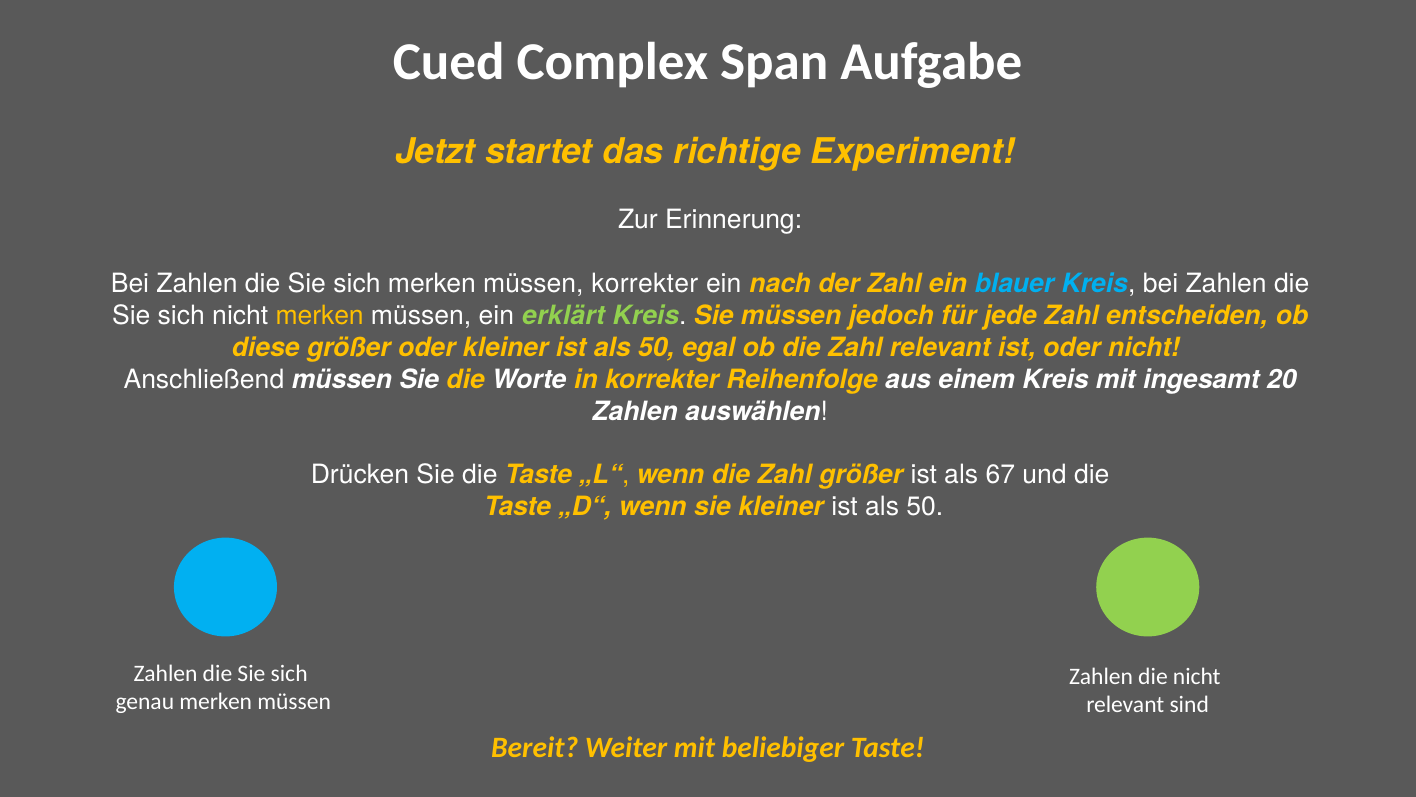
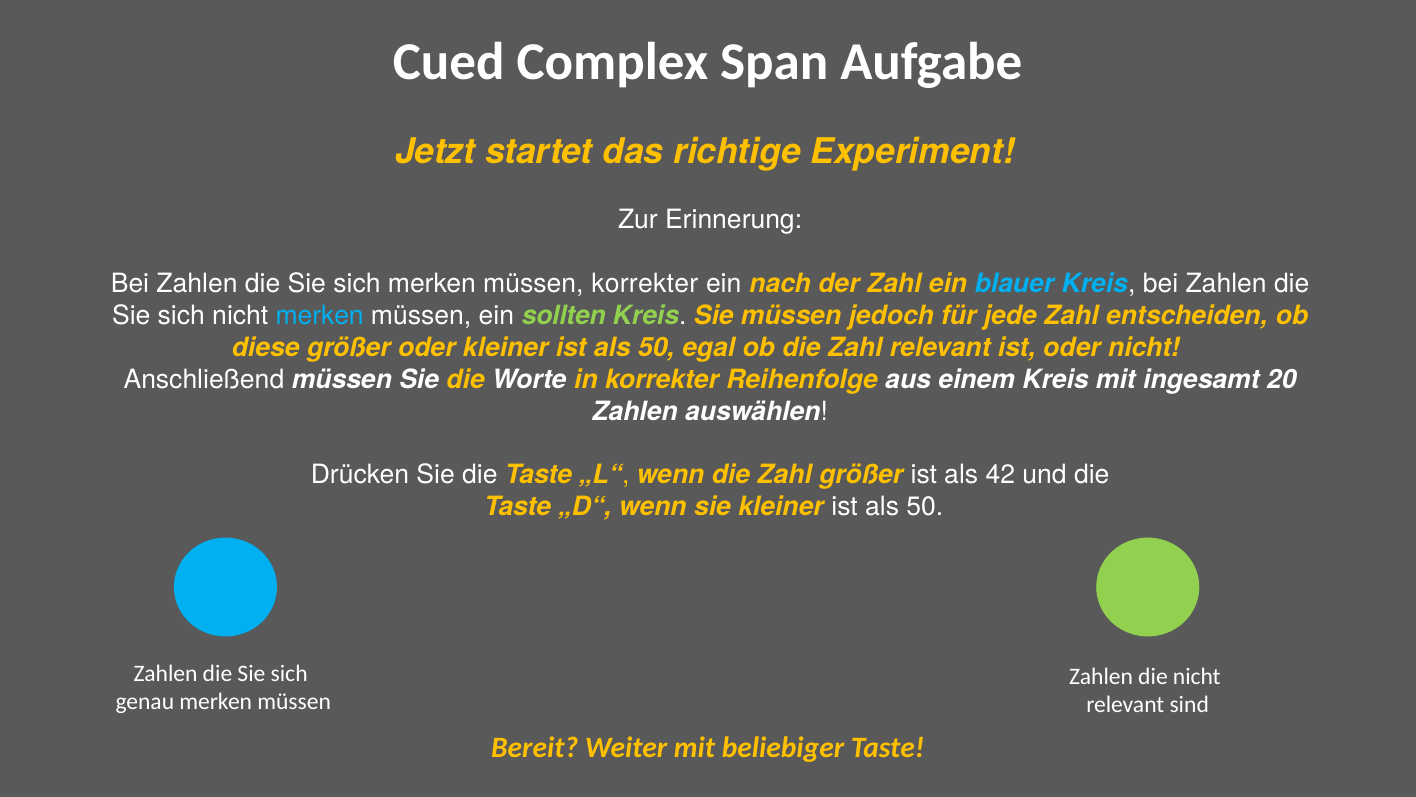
merken colour: yellow -> light blue (320, 315)
erklärt: erklärt -> sollten (564, 315)
67: 67 -> 42 (1000, 475)
